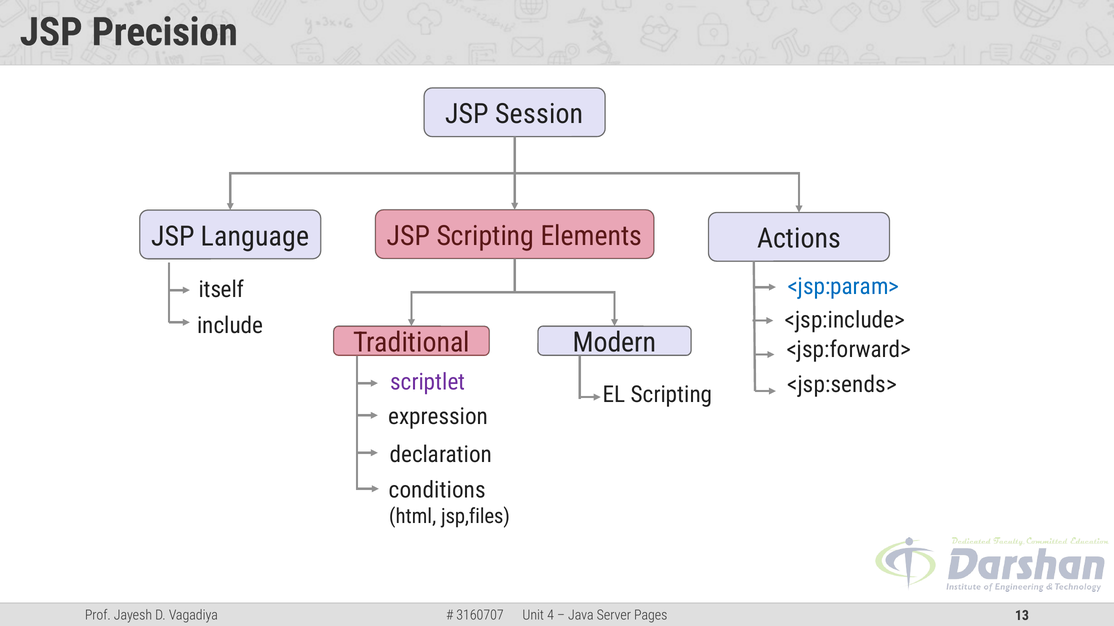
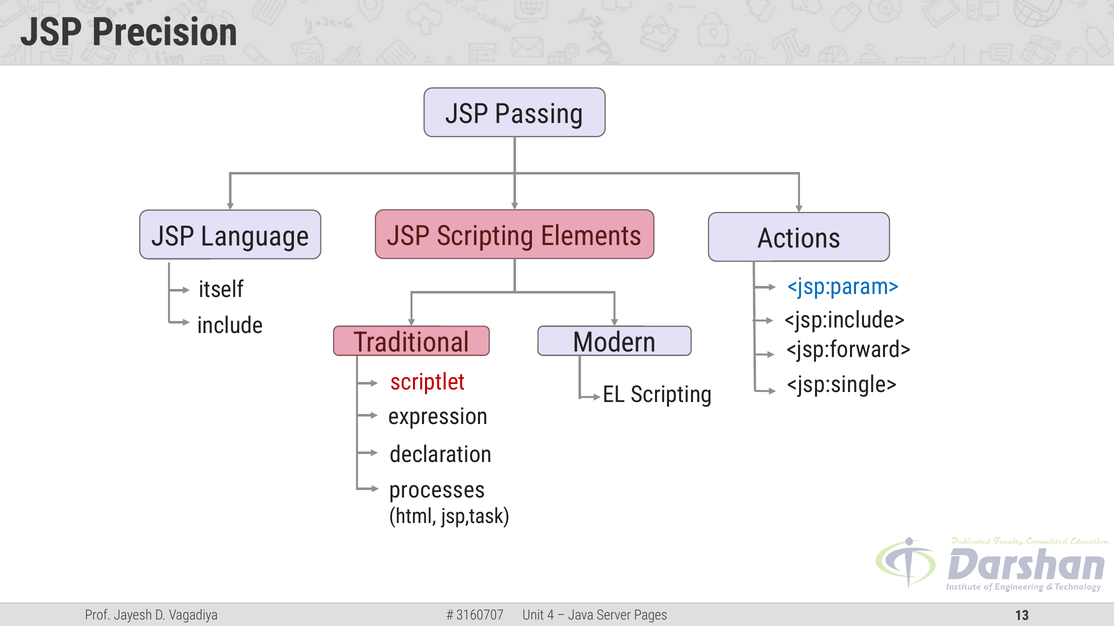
Session: Session -> Passing (539, 114)
scriptlet colour: purple -> red (428, 382)
<jsp:sends>: <jsp:sends> -> <jsp:single> (842, 385)
conditions: conditions -> processes (437, 491)
jsp,files: jsp,files -> jsp,task (475, 517)
